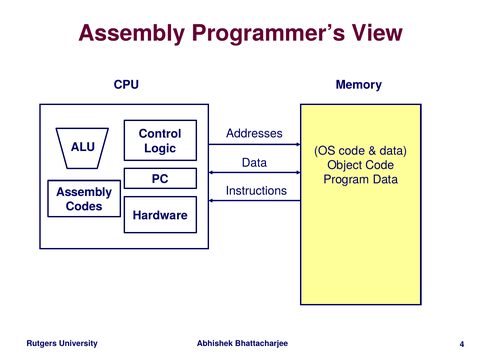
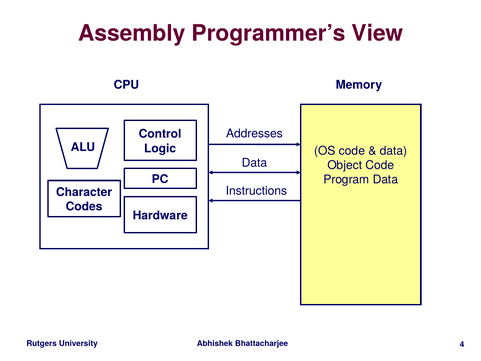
Assembly: Assembly -> Character (84, 192)
